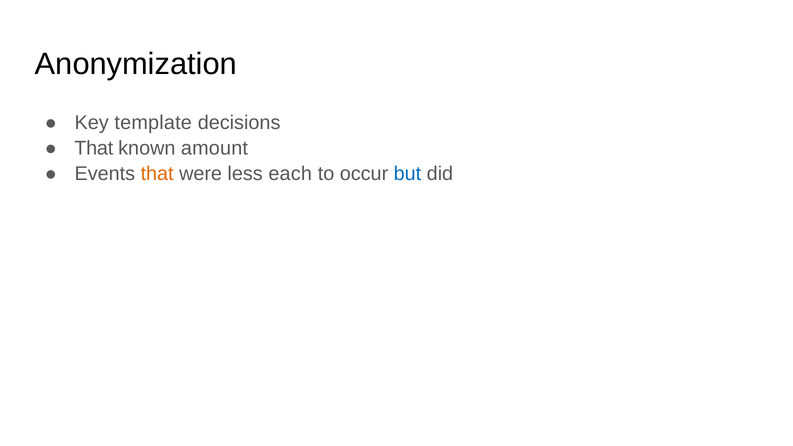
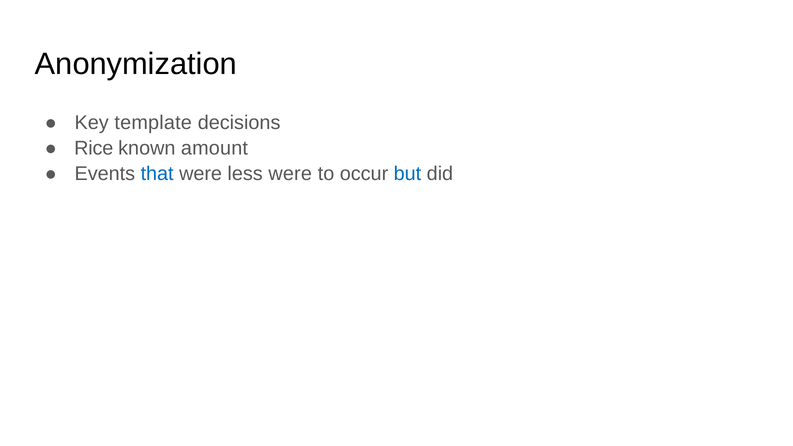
That: That -> Rice (94, 148)
that colour: orange -> blue (157, 174)
less each: each -> were (290, 174)
